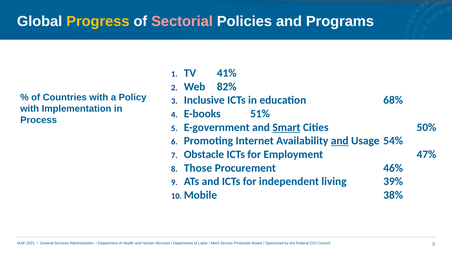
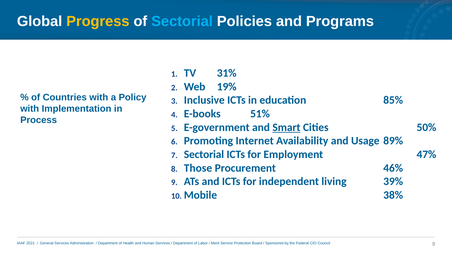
Sectorial colour: pink -> light blue (182, 21)
41%: 41% -> 31% (227, 73)
82%: 82% -> 19% (227, 87)
68%: 68% -> 85% (393, 100)
and underline: present -> none (340, 141)
54%: 54% -> 89% (393, 141)
Obstacle: Obstacle -> Sectorial (204, 155)
